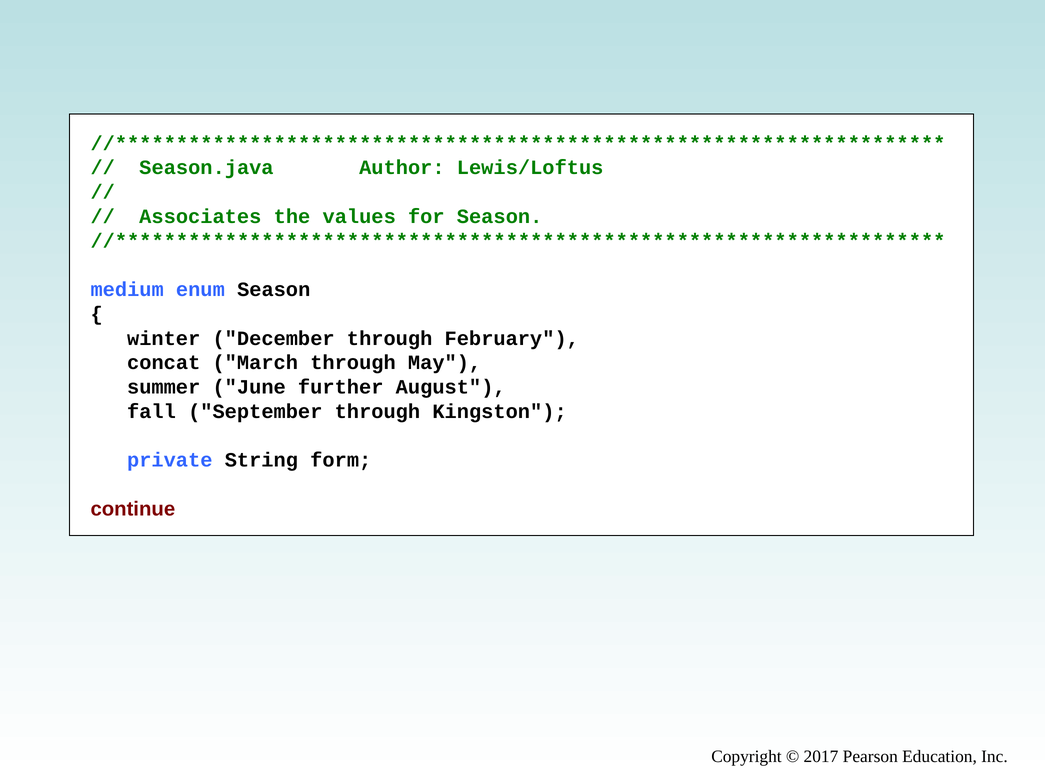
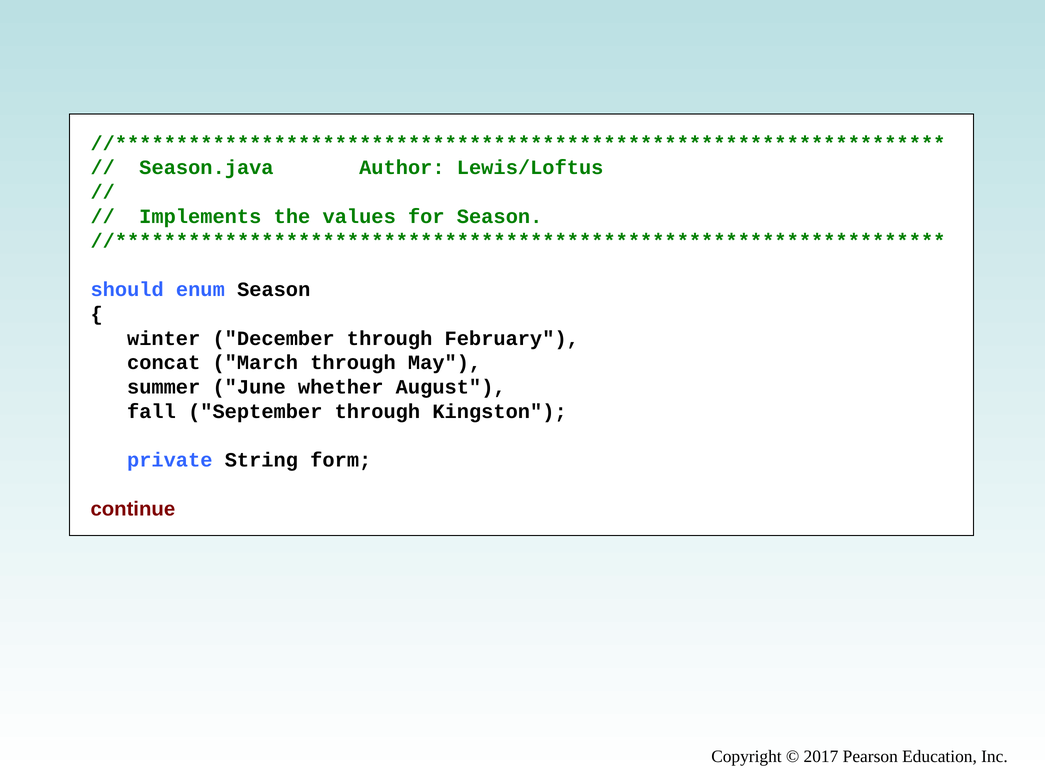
Associates: Associates -> Implements (200, 217)
medium: medium -> should (127, 290)
further: further -> whether (341, 388)
